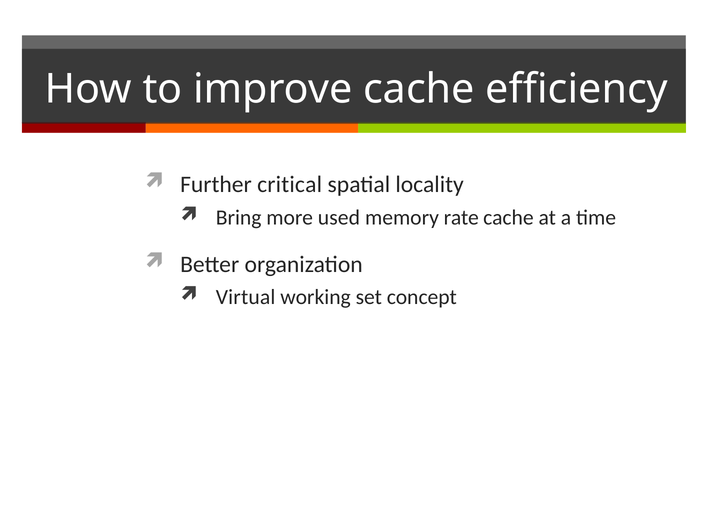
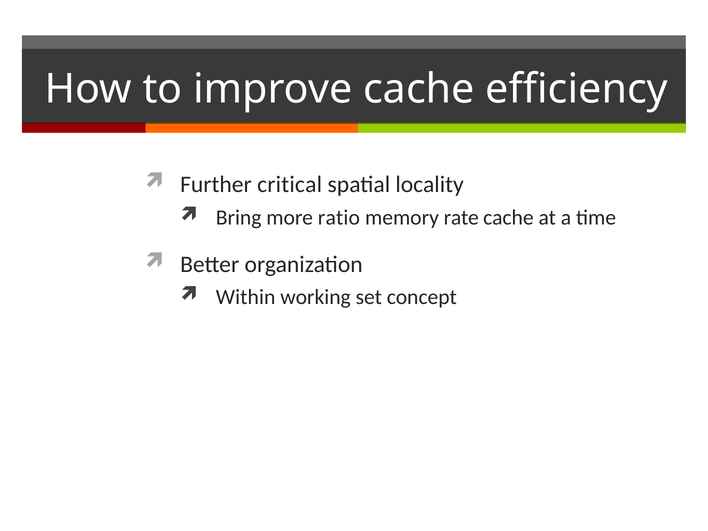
used: used -> ratio (339, 217)
Virtual: Virtual -> Within (246, 297)
